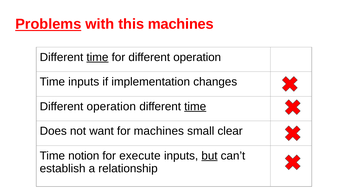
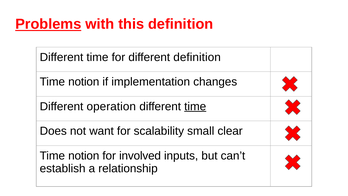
this machines: machines -> definition (181, 24)
time underline: present -> none (97, 57)
for different operation: operation -> definition (197, 57)
inputs: inputs -> notion (84, 82)
for machines: machines -> scalability (159, 131)
execute: execute -> involved (140, 155)
but underline: present -> none (209, 155)
